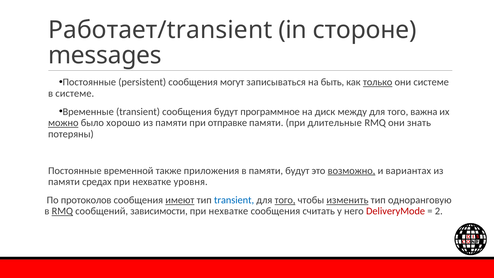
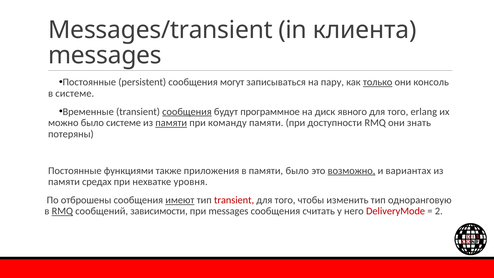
Работает/transient: Работает/transient -> Messages/transient (160, 30)
стороне: стороне -> клиента (365, 30)
быть: быть -> пару (332, 82)
они системе: системе -> консоль (431, 82)
сообщения underline: none -> present (187, 112)
между: между -> явного (352, 112)
важна: важна -> erlang (424, 112)
можно underline: present -> none (63, 123)
было хорошо: хорошо -> системе (124, 123)
памяти underline: none -> present (171, 123)
отправке: отправке -> команду (227, 123)
длительные: длительные -> доступности (335, 123)
временной: временной -> функциями (129, 171)
памяти будут: будут -> было (297, 171)
протоколов: протоколов -> отброшены (86, 200)
transient colour: blue -> red (234, 200)
того underline: present -> none (285, 200)
изменить underline: present -> none (347, 200)
нехватке: нехватке -> messages (229, 211)
